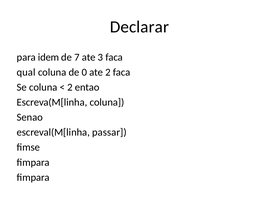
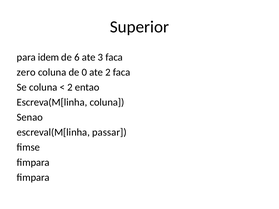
Declarar: Declarar -> Superior (139, 27)
7: 7 -> 6 (77, 57)
qual: qual -> zero (26, 72)
